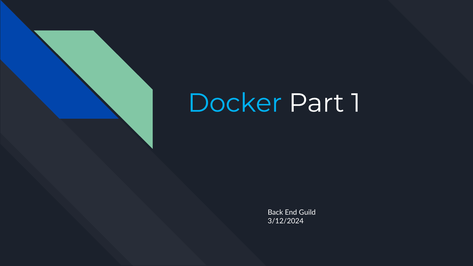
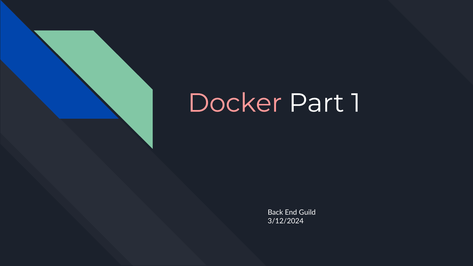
Docker colour: light blue -> pink (235, 103)
